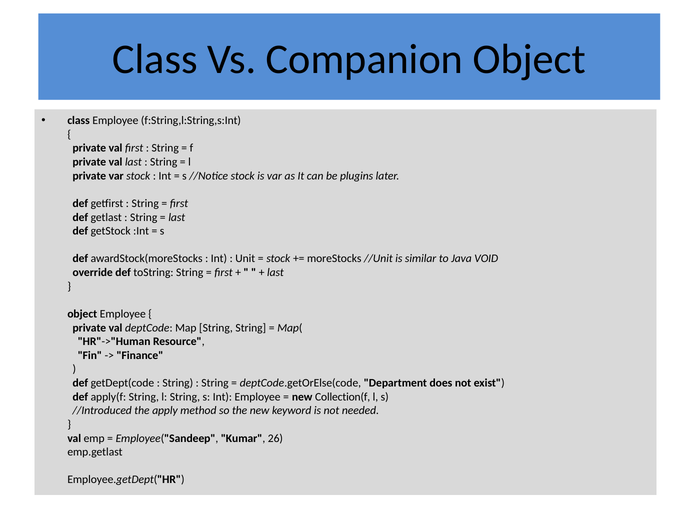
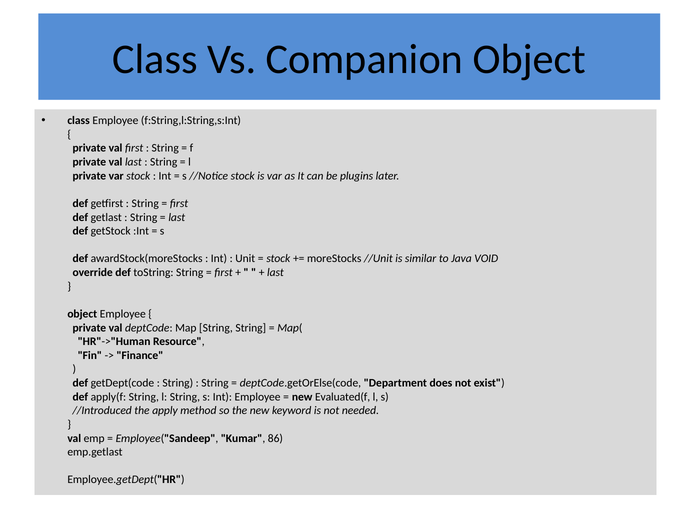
Collection(f: Collection(f -> Evaluated(f (343, 397)
26: 26 -> 86 (275, 438)
